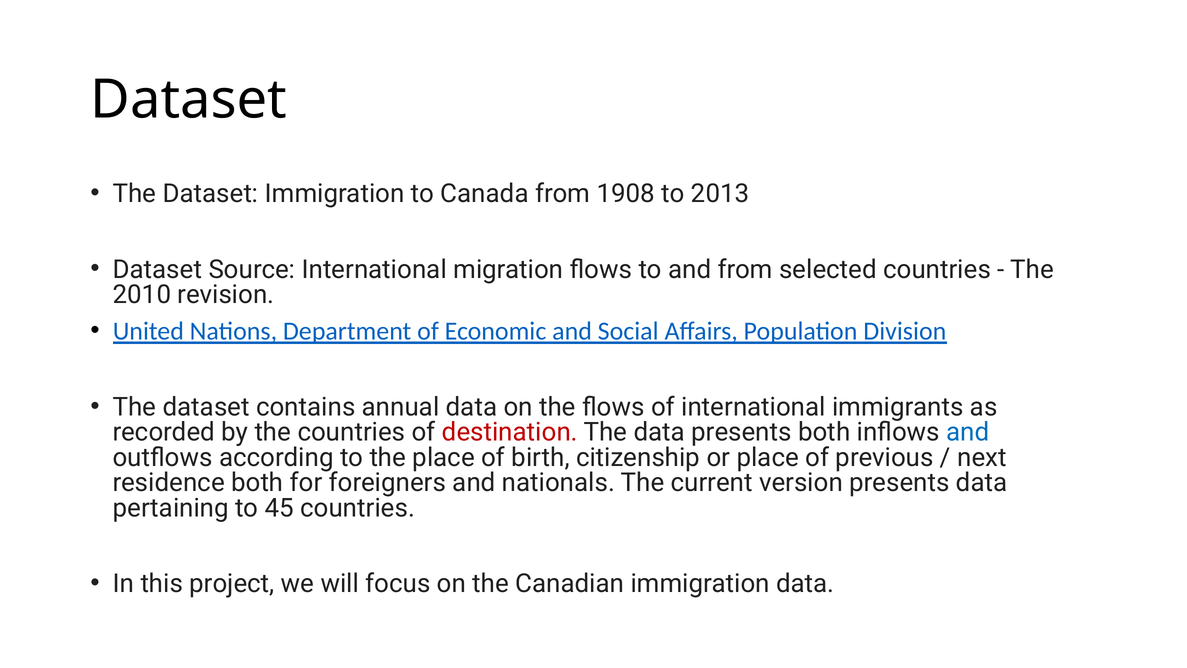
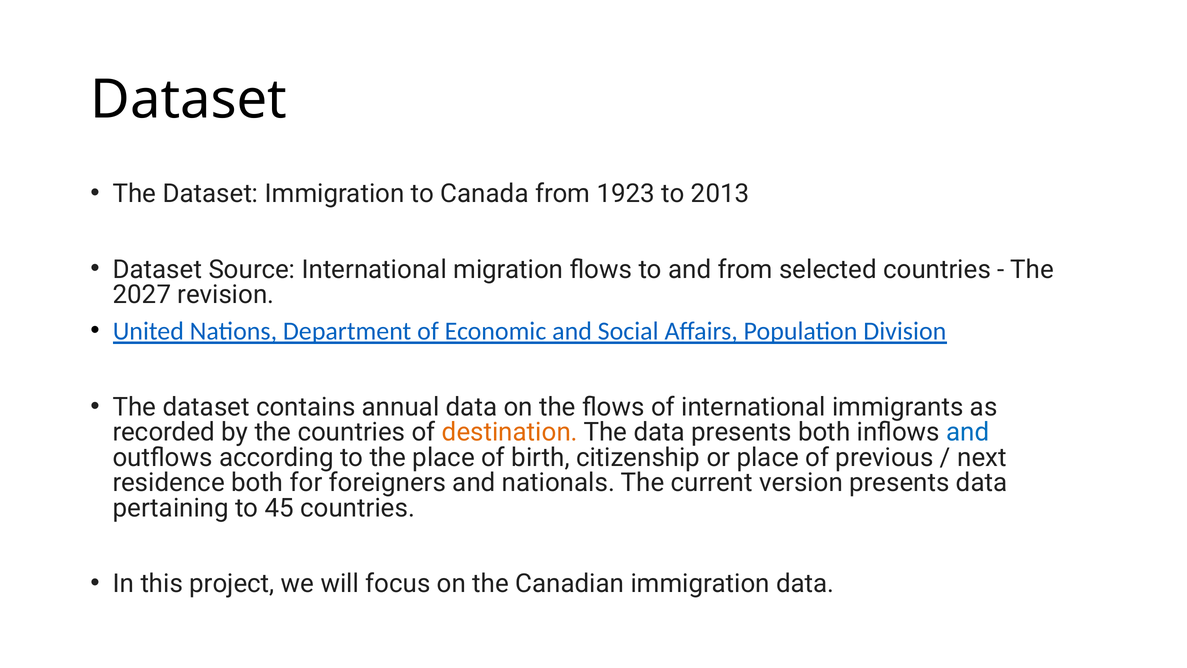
1908: 1908 -> 1923 (626, 194)
2010: 2010 -> 2027 (142, 295)
destination colour: red -> orange (510, 432)
